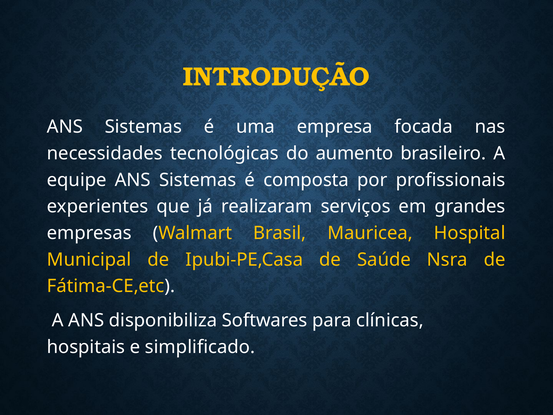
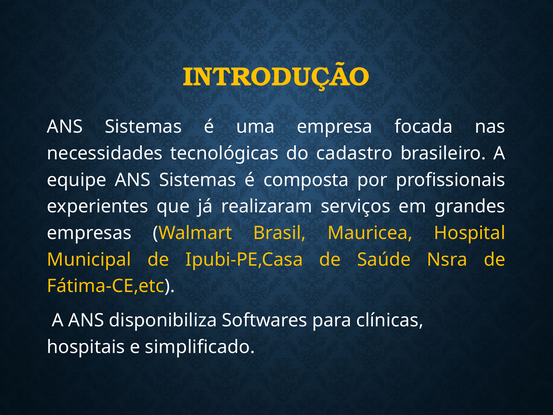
aumento: aumento -> cadastro (354, 153)
